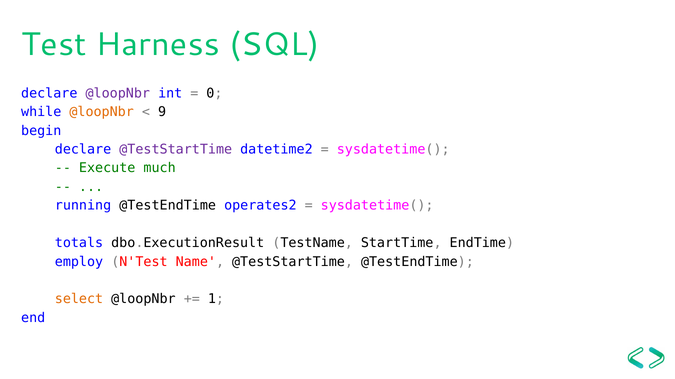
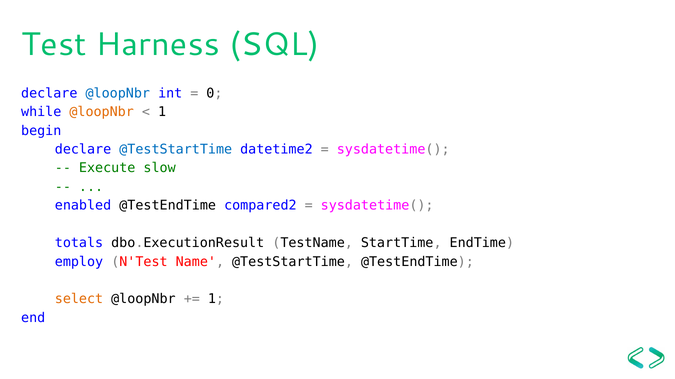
@loopNbr colour: purple -> blue (118, 93)
9: 9 -> 1 (162, 112)
@TestStartTime colour: purple -> blue (176, 150)
much: much -> slow (160, 168)
running: running -> enabled (83, 206)
operates2: operates2 -> compared2 (260, 206)
